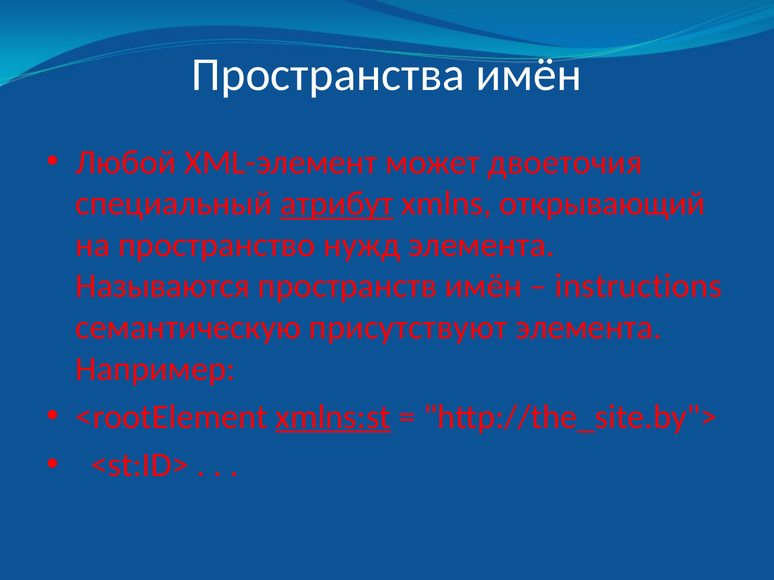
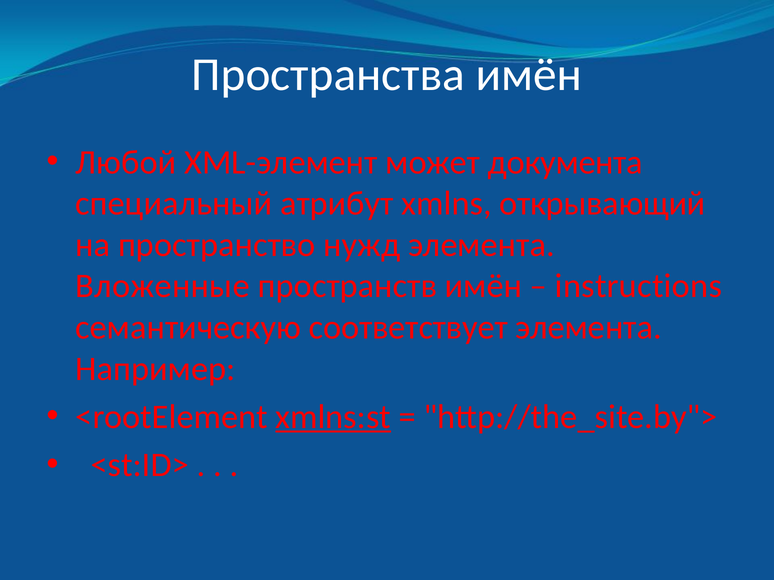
двоеточия: двоеточия -> документа (565, 162)
атрибут underline: present -> none (337, 204)
Называются: Называются -> Вложенные (163, 286)
присутствуют: присутствуют -> соответствует (408, 328)
